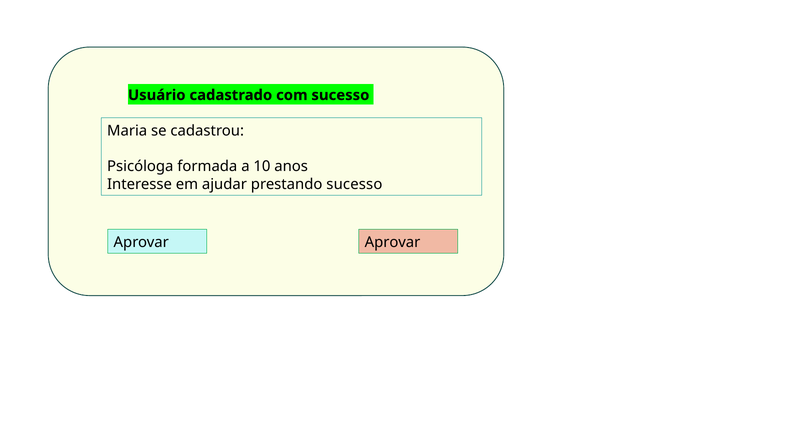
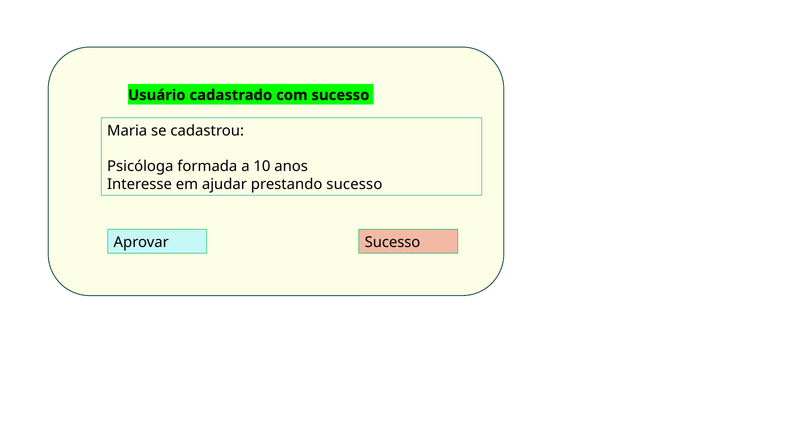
Aprovar Aprovar: Aprovar -> Sucesso (393, 242)
